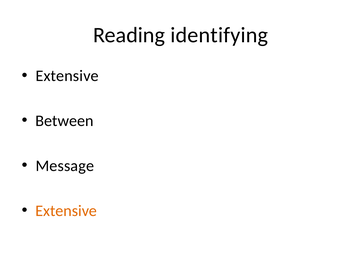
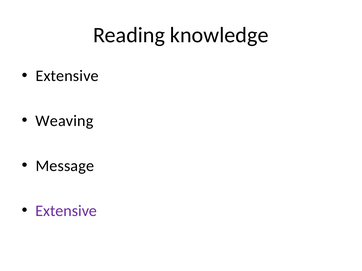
identifying: identifying -> knowledge (219, 35)
Between: Between -> Weaving (64, 121)
Extensive colour: orange -> purple (66, 211)
